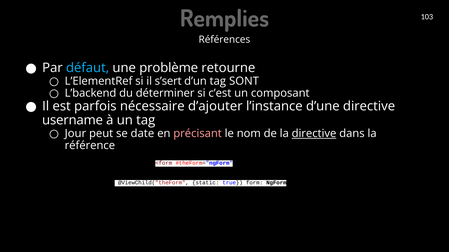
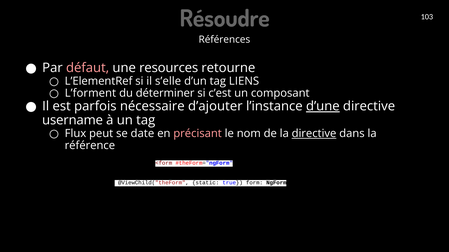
Remplies: Remplies -> Résoudre (225, 19)
défaut colour: light blue -> pink (88, 68)
problème: problème -> resources (169, 68)
s’sert: s’sert -> s’elle (168, 81)
SONT: SONT -> LIENS (244, 81)
L’backend: L’backend -> L’forment (90, 93)
d’une underline: none -> present (323, 106)
Jour: Jour -> Flux (75, 134)
